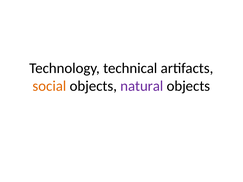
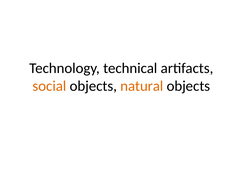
natural colour: purple -> orange (142, 86)
